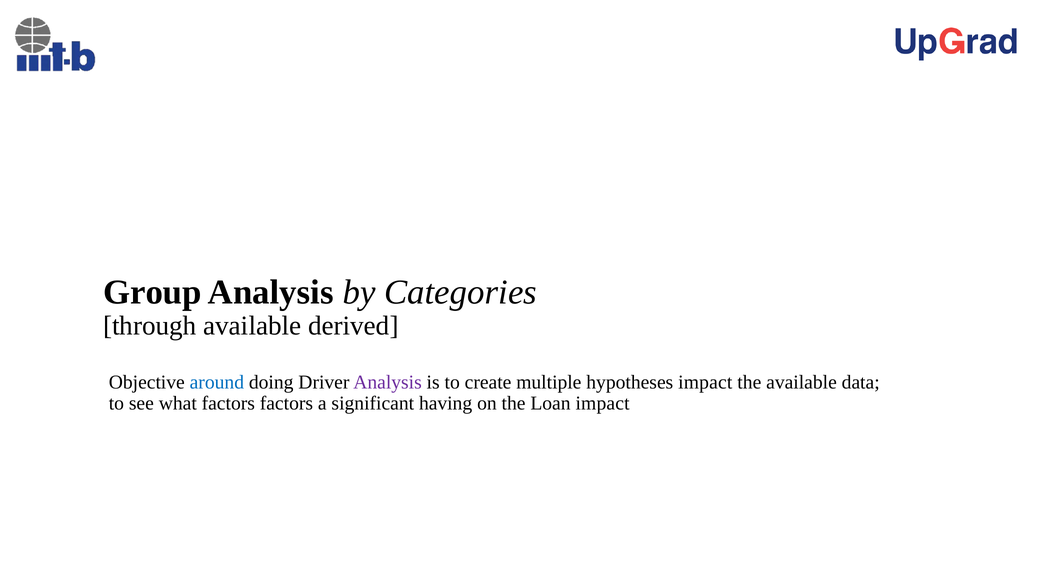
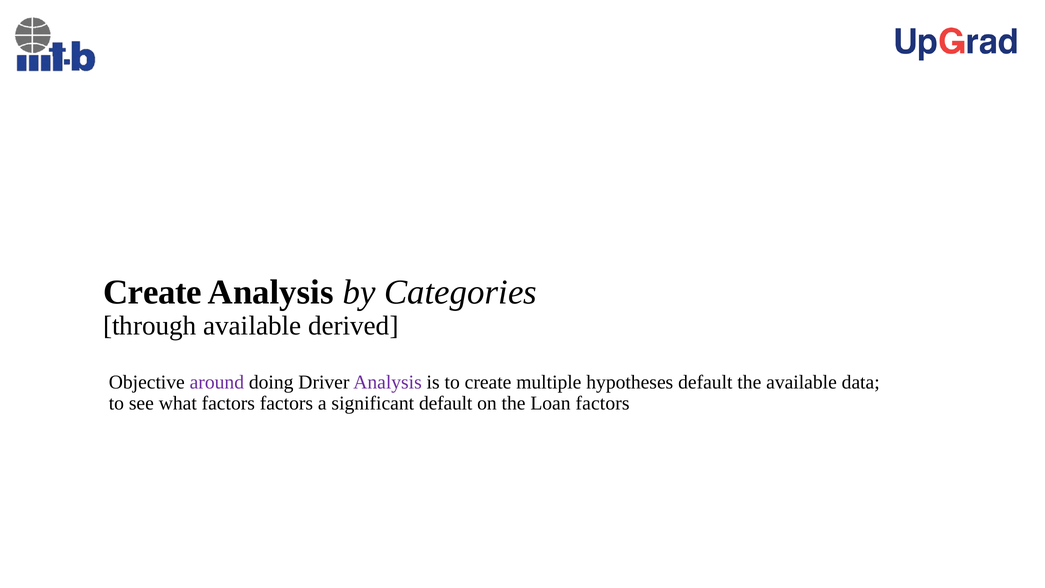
Group: Group -> Create (152, 292)
around colour: blue -> purple (217, 382)
hypotheses impact: impact -> default (705, 382)
significant having: having -> default (446, 403)
Loan impact: impact -> factors (603, 403)
